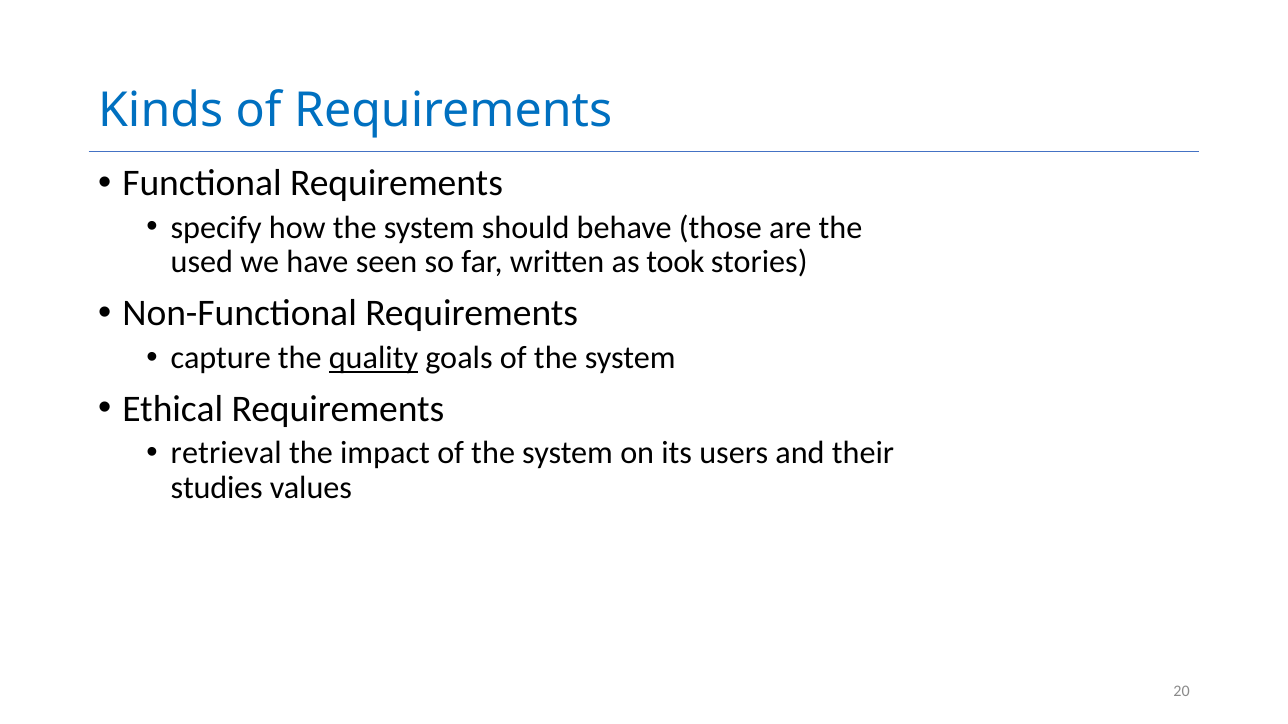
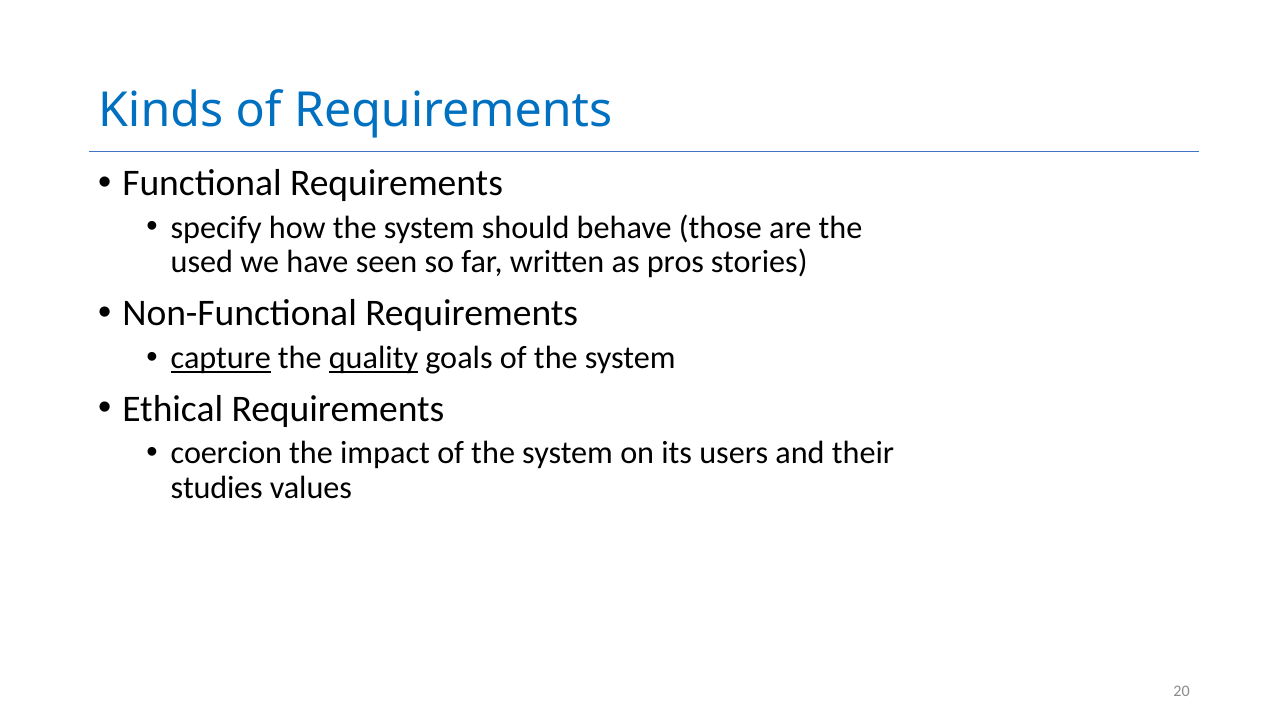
took: took -> pros (675, 263)
capture underline: none -> present (221, 358)
retrieval: retrieval -> coercion (226, 453)
